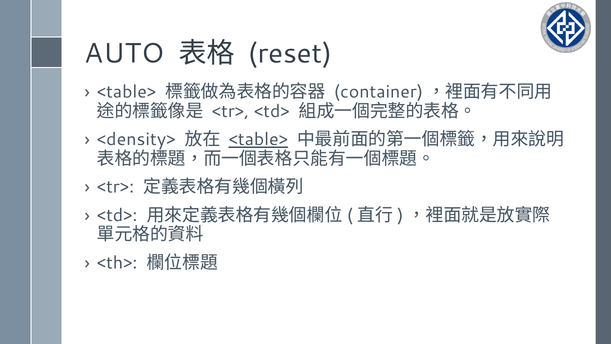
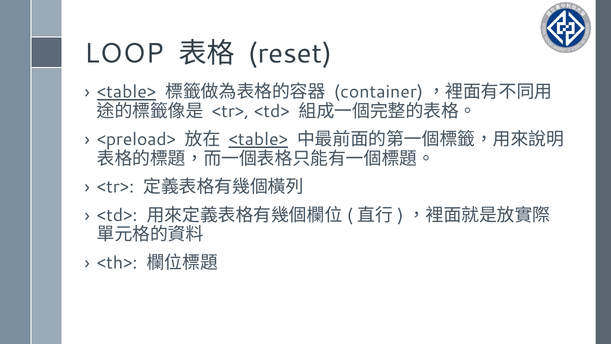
AUTO: AUTO -> LOOP (124, 53)
<table> underline: none -> present (127, 92)
<density>: <density> -> <preload> (136, 139)
